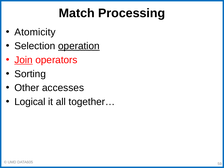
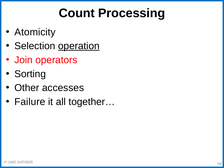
Match: Match -> Count (77, 13)
Join underline: present -> none (24, 60)
Logical: Logical -> Failure (30, 102)
